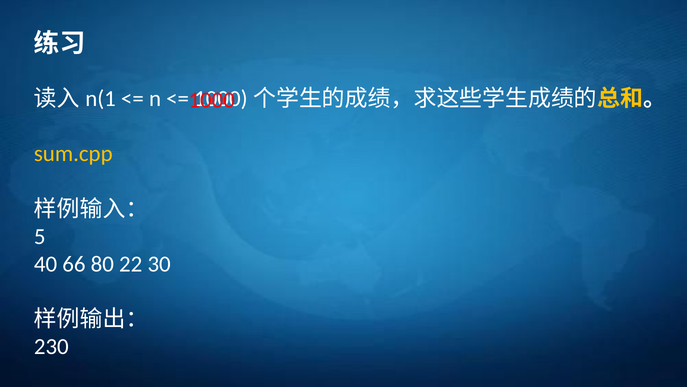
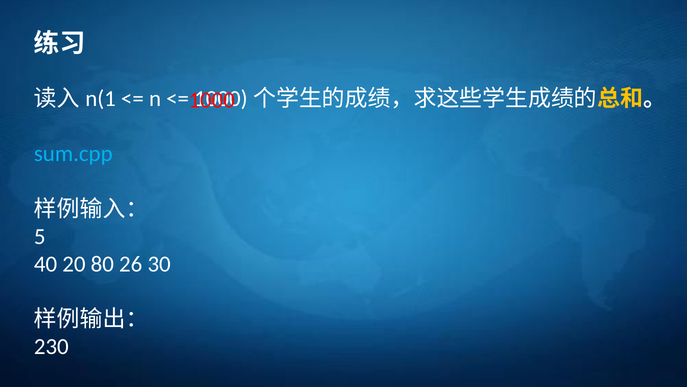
sum.cpp colour: yellow -> light blue (73, 154)
66: 66 -> 20 (74, 264)
22: 22 -> 26 (131, 264)
